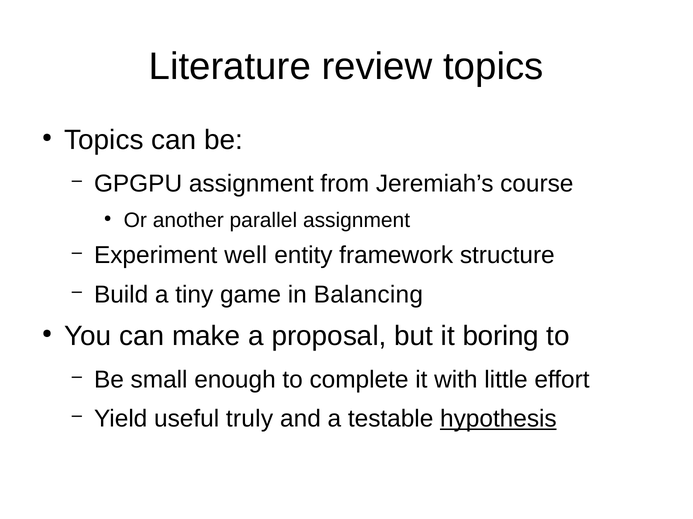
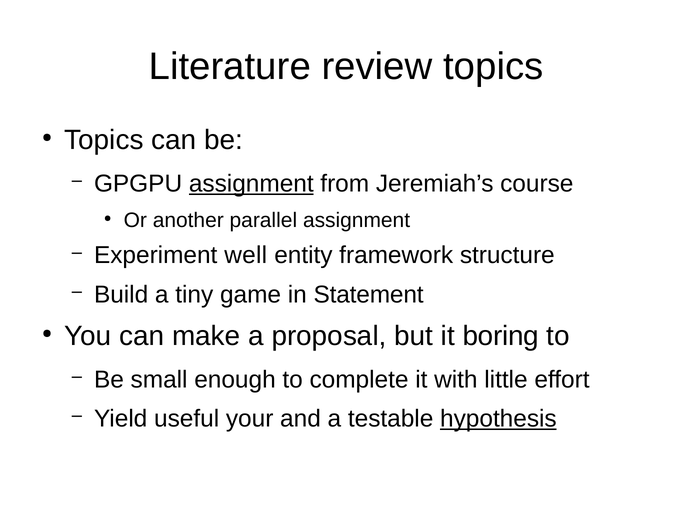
assignment underline: none -> present (251, 184)
Balancing: Balancing -> Statement (369, 295)
truly: truly -> your (250, 419)
